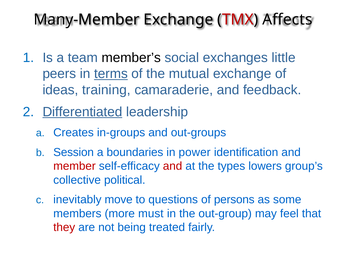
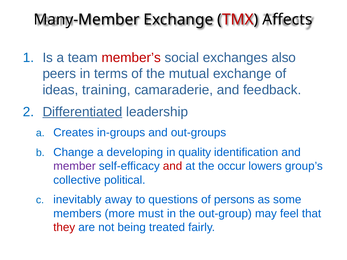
member’s colour: black -> red (131, 58)
little: little -> also (284, 58)
terms underline: present -> none (111, 74)
Session: Session -> Change (74, 152)
boundaries: boundaries -> developing (135, 152)
power: power -> quality (195, 152)
member colour: red -> purple (74, 166)
types: types -> occur (231, 166)
move: move -> away (118, 200)
